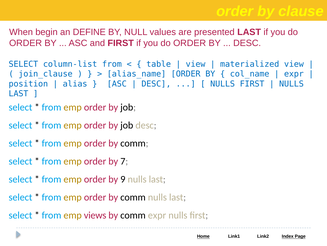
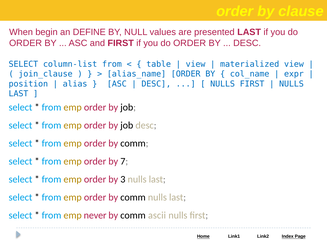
9: 9 -> 3 (123, 179)
views: views -> never (95, 215)
comm expr: expr -> ascii (157, 215)
